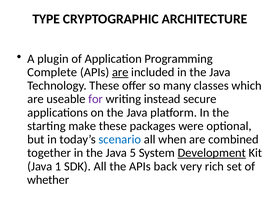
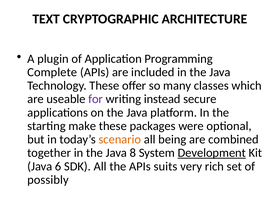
TYPE: TYPE -> TEXT (46, 19)
are underline: present -> none (120, 72)
scenario colour: blue -> orange (120, 139)
when: when -> being (172, 139)
5: 5 -> 8 (133, 153)
1: 1 -> 6 (58, 166)
back: back -> suits (166, 166)
whether: whether -> possibly (48, 180)
